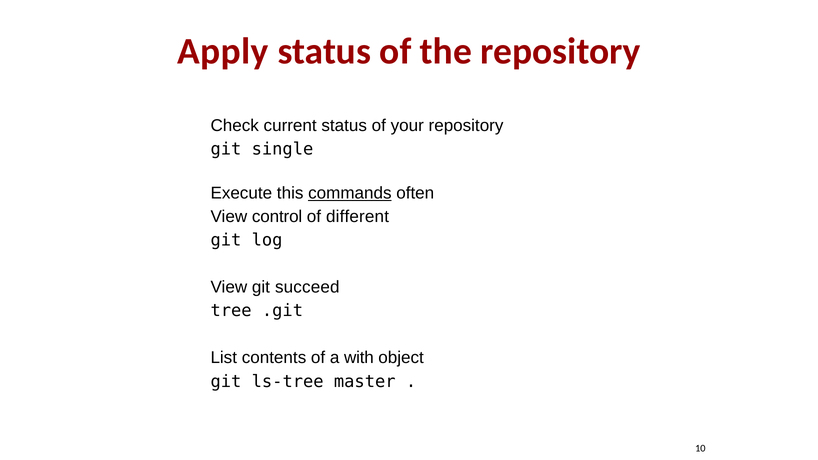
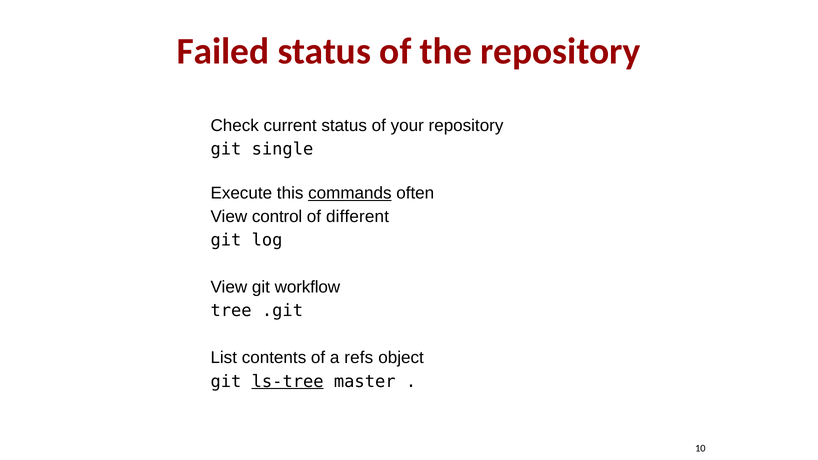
Apply: Apply -> Failed (223, 51)
succeed: succeed -> workflow (307, 287)
with: with -> refs (359, 358)
ls-tree underline: none -> present (288, 381)
